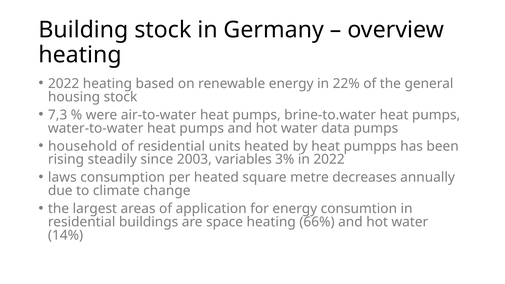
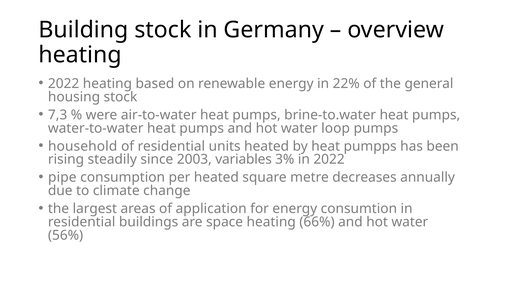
data: data -> loop (336, 128)
laws: laws -> pipe (62, 178)
14%: 14% -> 56% (66, 235)
